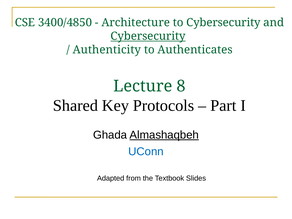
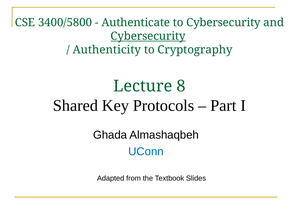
3400/4850: 3400/4850 -> 3400/5800 (65, 23)
Architecture: Architecture -> Authenticate (136, 23)
Authenticates: Authenticates -> Cryptography (195, 50)
Almashaqbeh underline: present -> none (164, 135)
